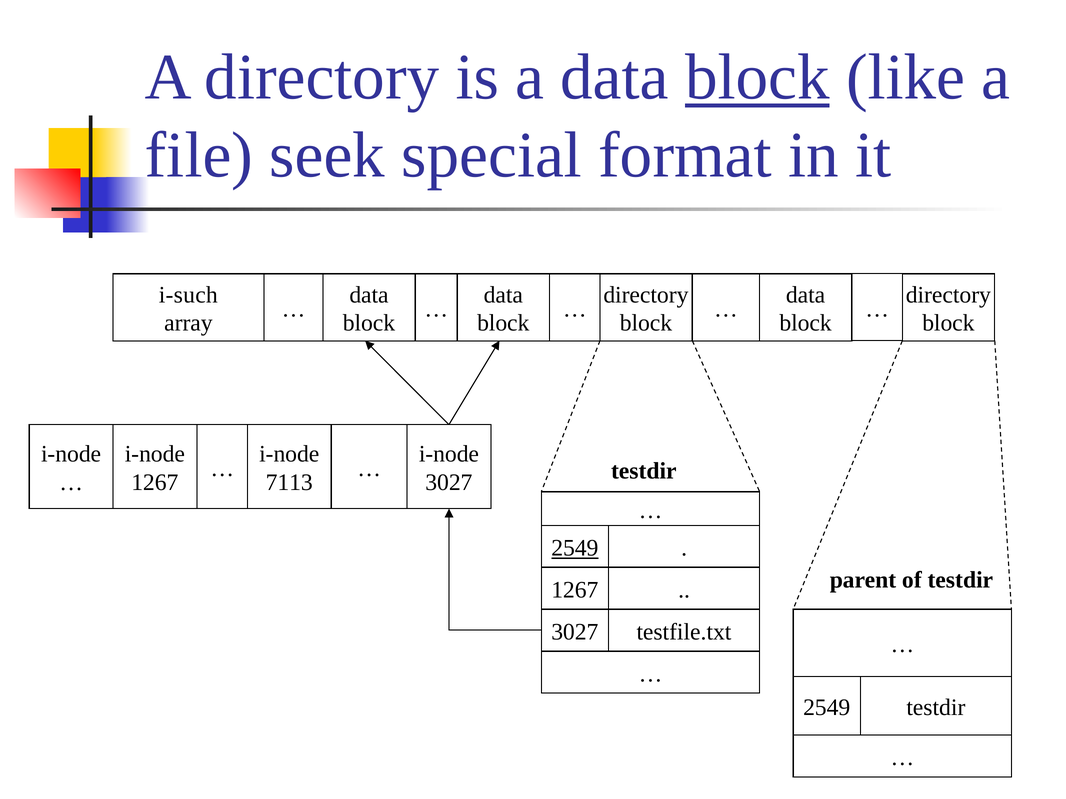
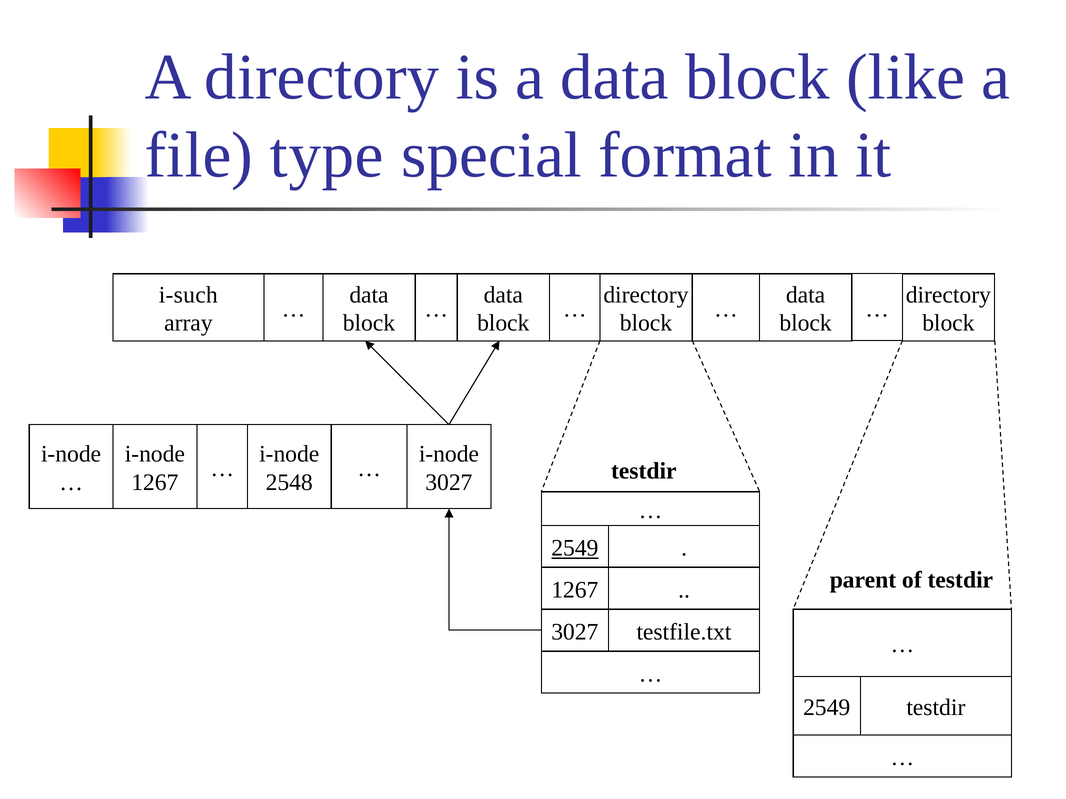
block underline: present -> none (757, 77)
seek: seek -> type (327, 156)
7113: 7113 -> 2548 (289, 483)
